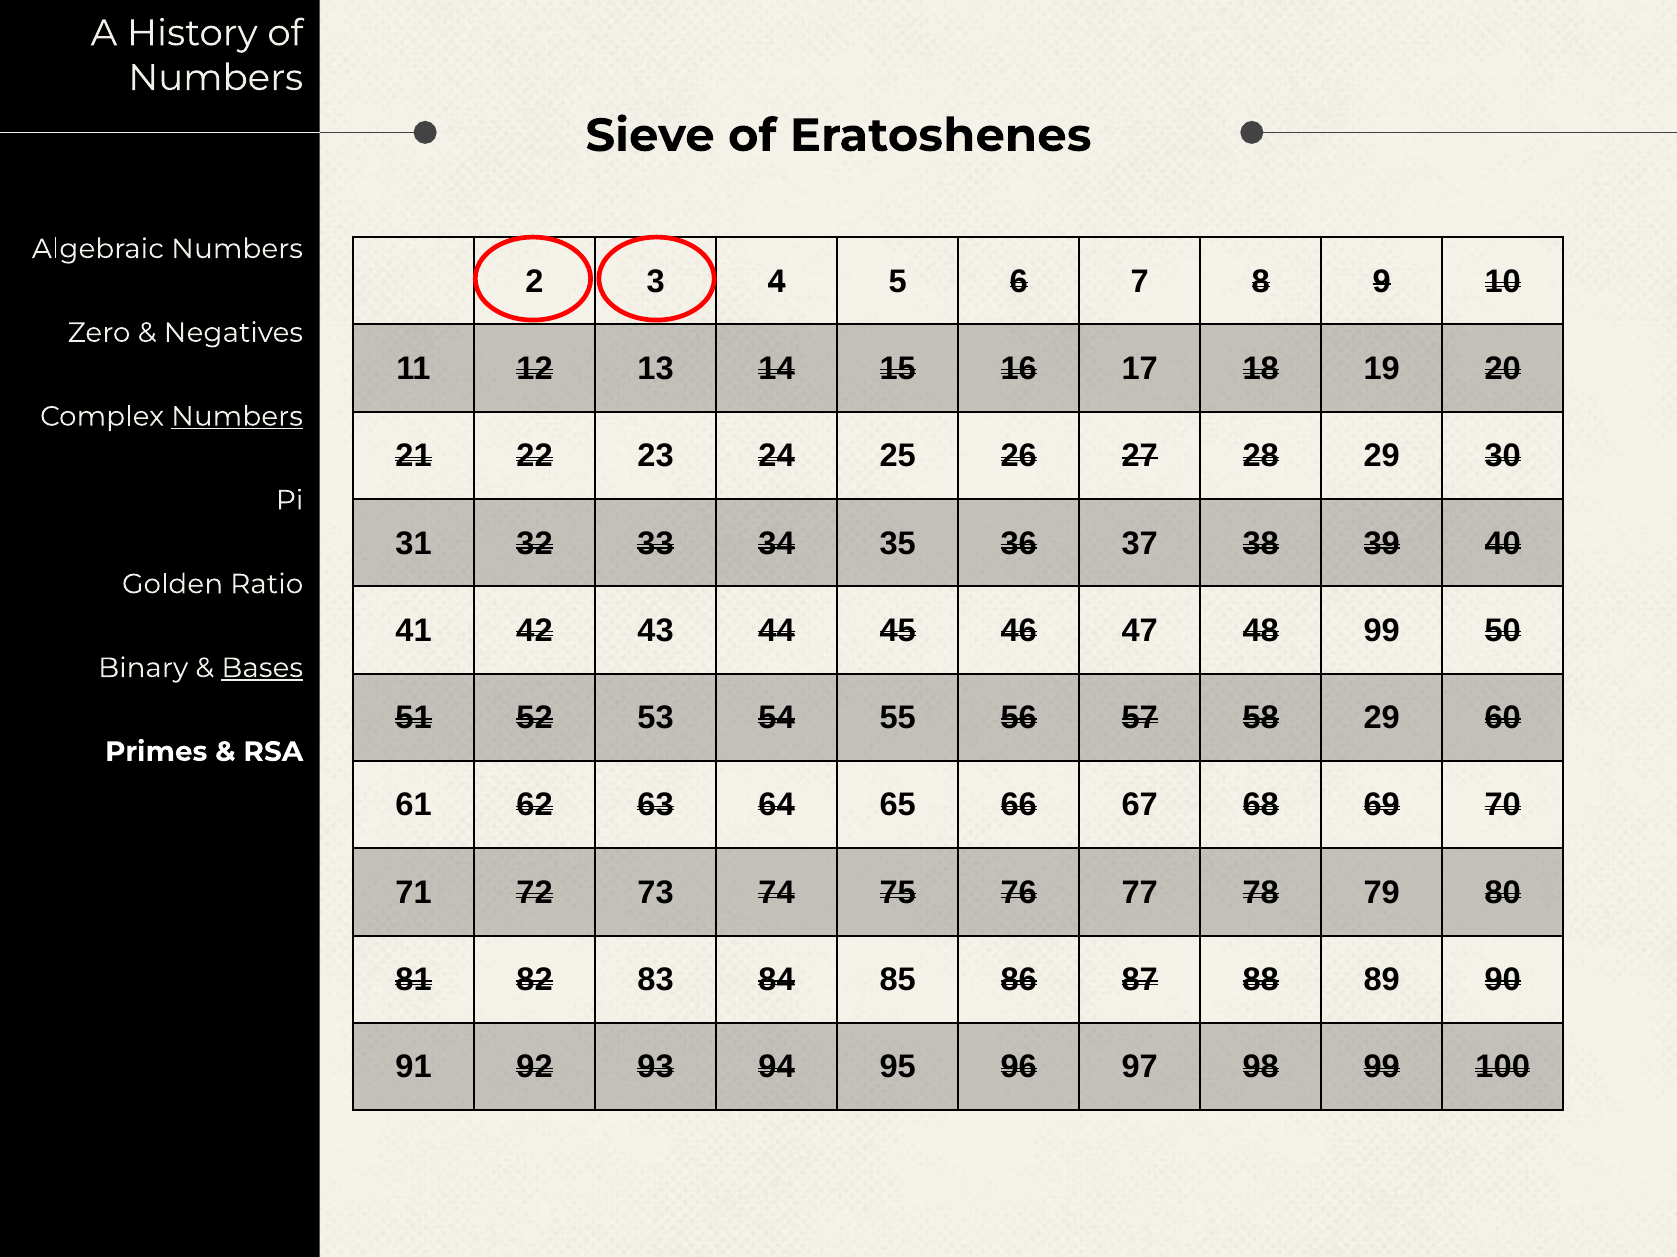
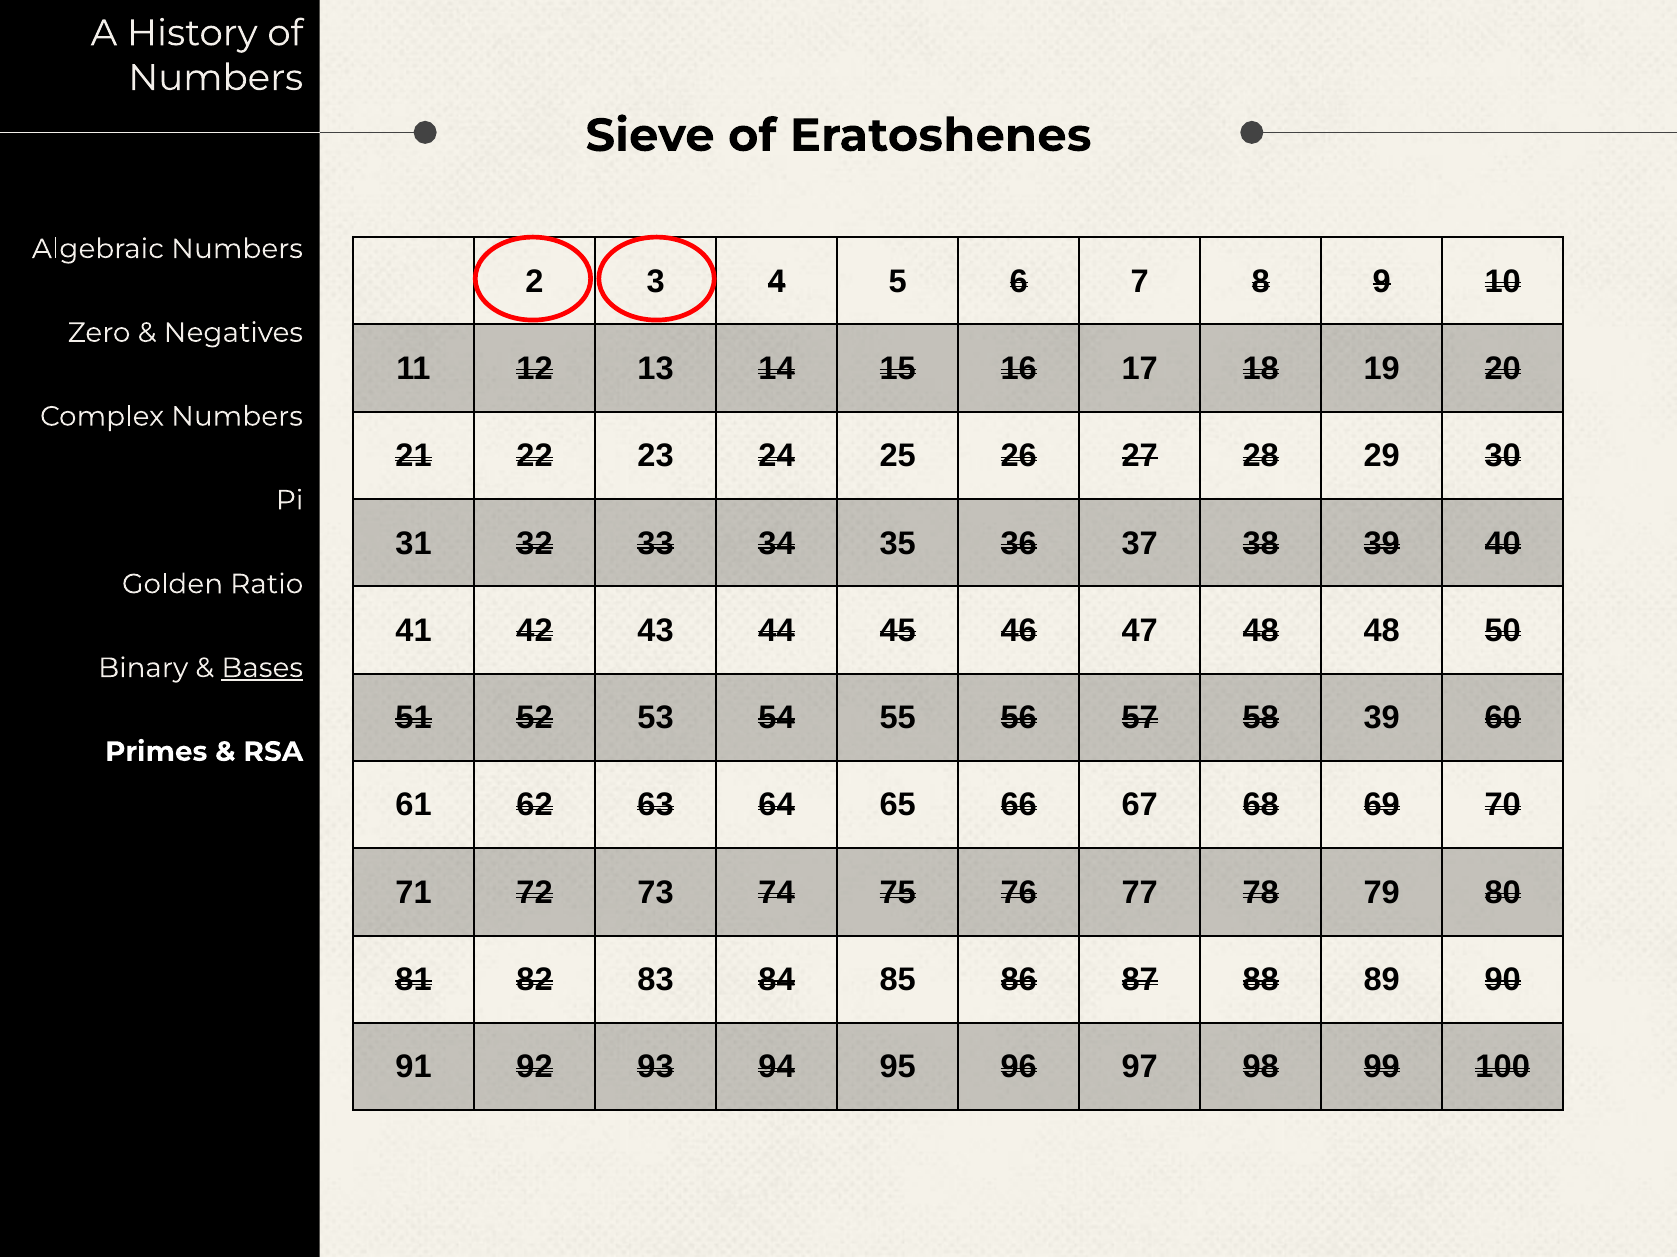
Numbers underline: present -> none (237, 417)
48 99: 99 -> 48 (1382, 631)
58 29: 29 -> 39 (1382, 718)
